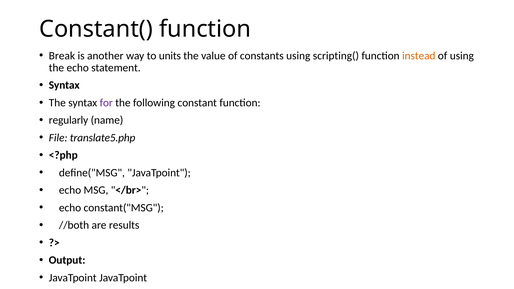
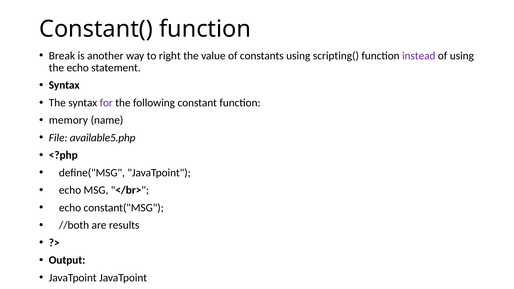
units: units -> right (170, 56)
instead colour: orange -> purple (419, 56)
regularly: regularly -> memory (68, 120)
translate5.php: translate5.php -> available5.php (103, 138)
